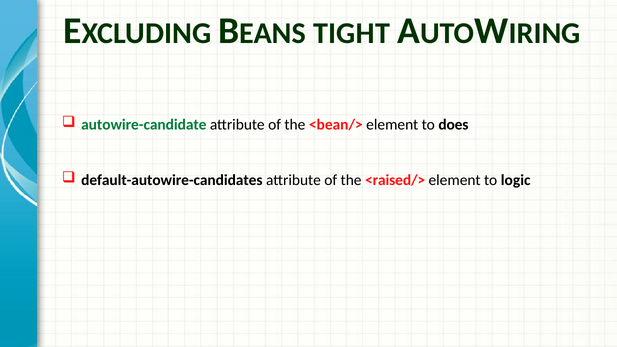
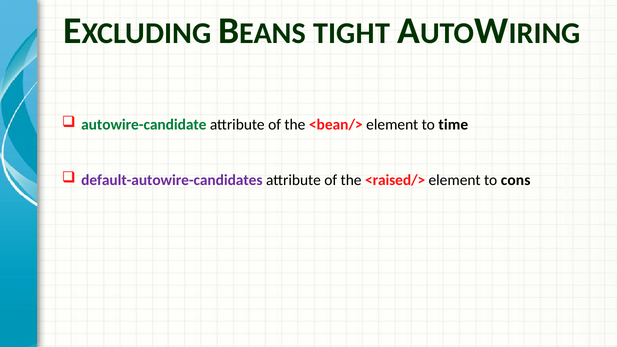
does: does -> time (453, 125)
default-autowire-candidates colour: black -> purple (172, 180)
logic: logic -> cons (516, 180)
